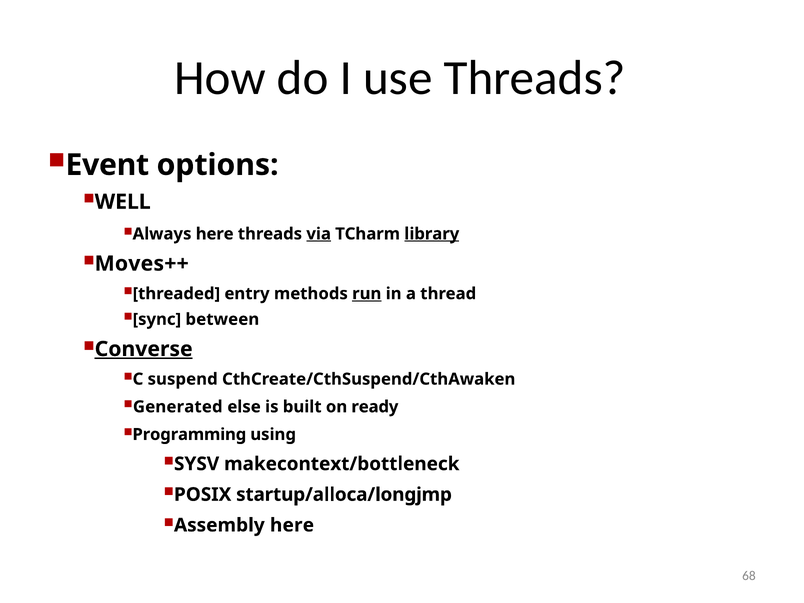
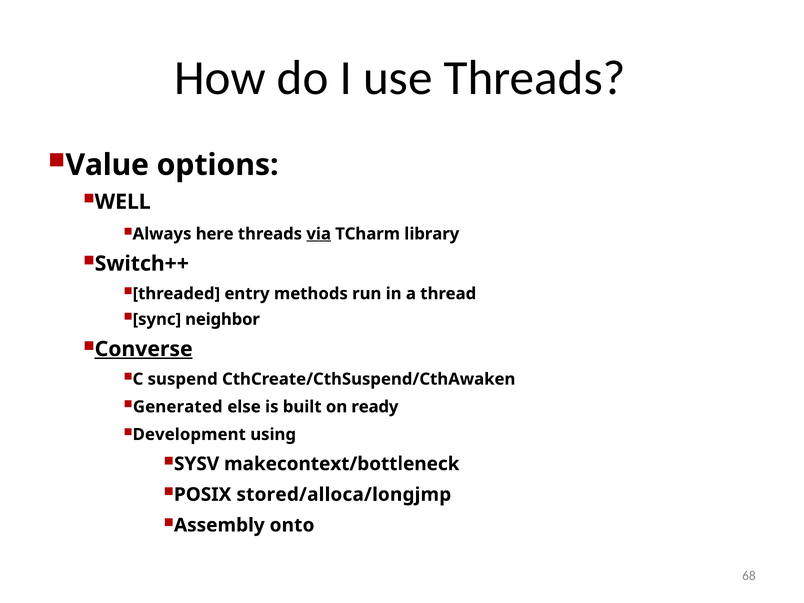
Event: Event -> Value (107, 165)
library underline: present -> none (432, 234)
Moves++: Moves++ -> Switch++ (142, 264)
run underline: present -> none (367, 294)
between: between -> neighbor (222, 319)
Programming: Programming -> Development (189, 434)
startup/alloca/longjmp: startup/alloca/longjmp -> stored/alloca/longjmp (344, 495)
Assembly here: here -> onto (292, 525)
